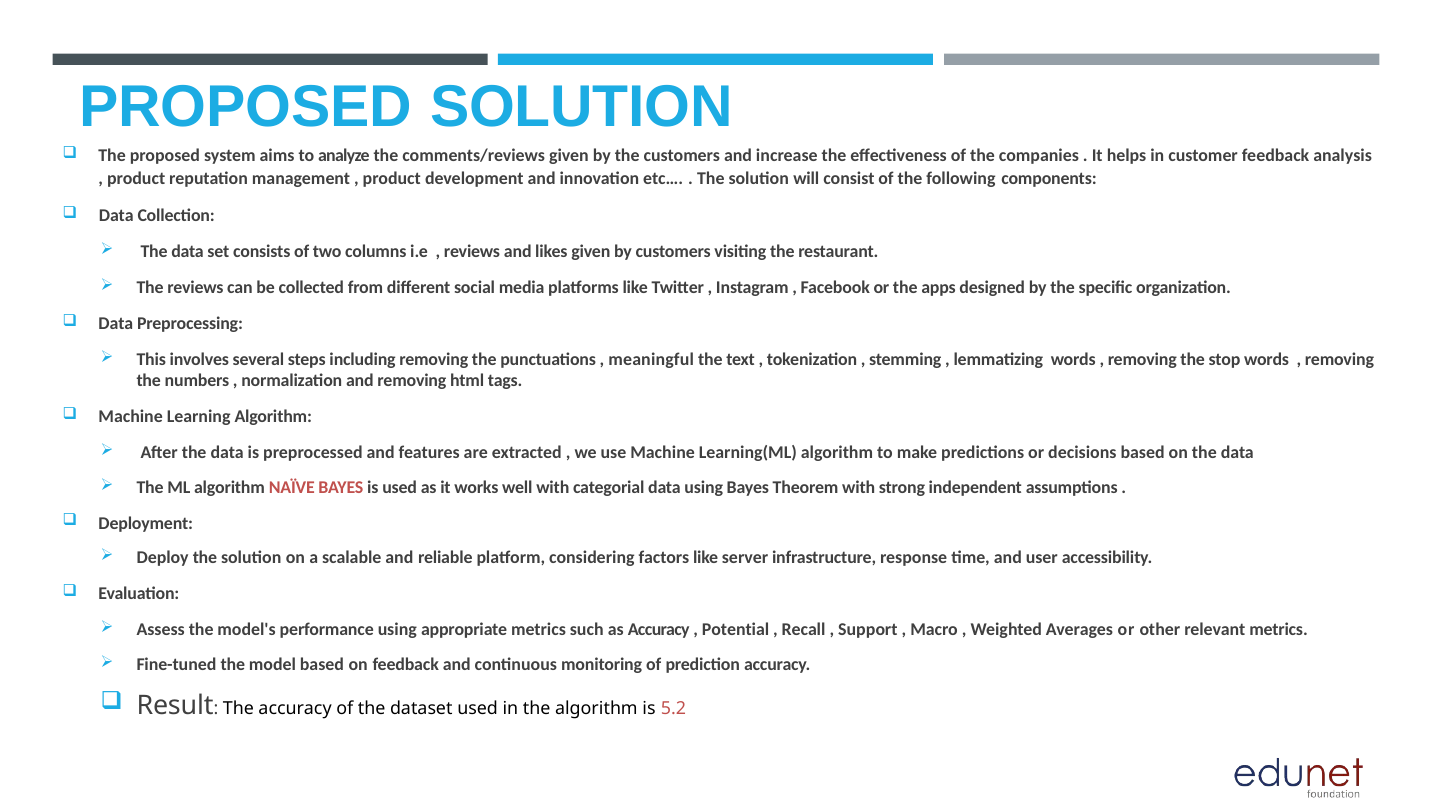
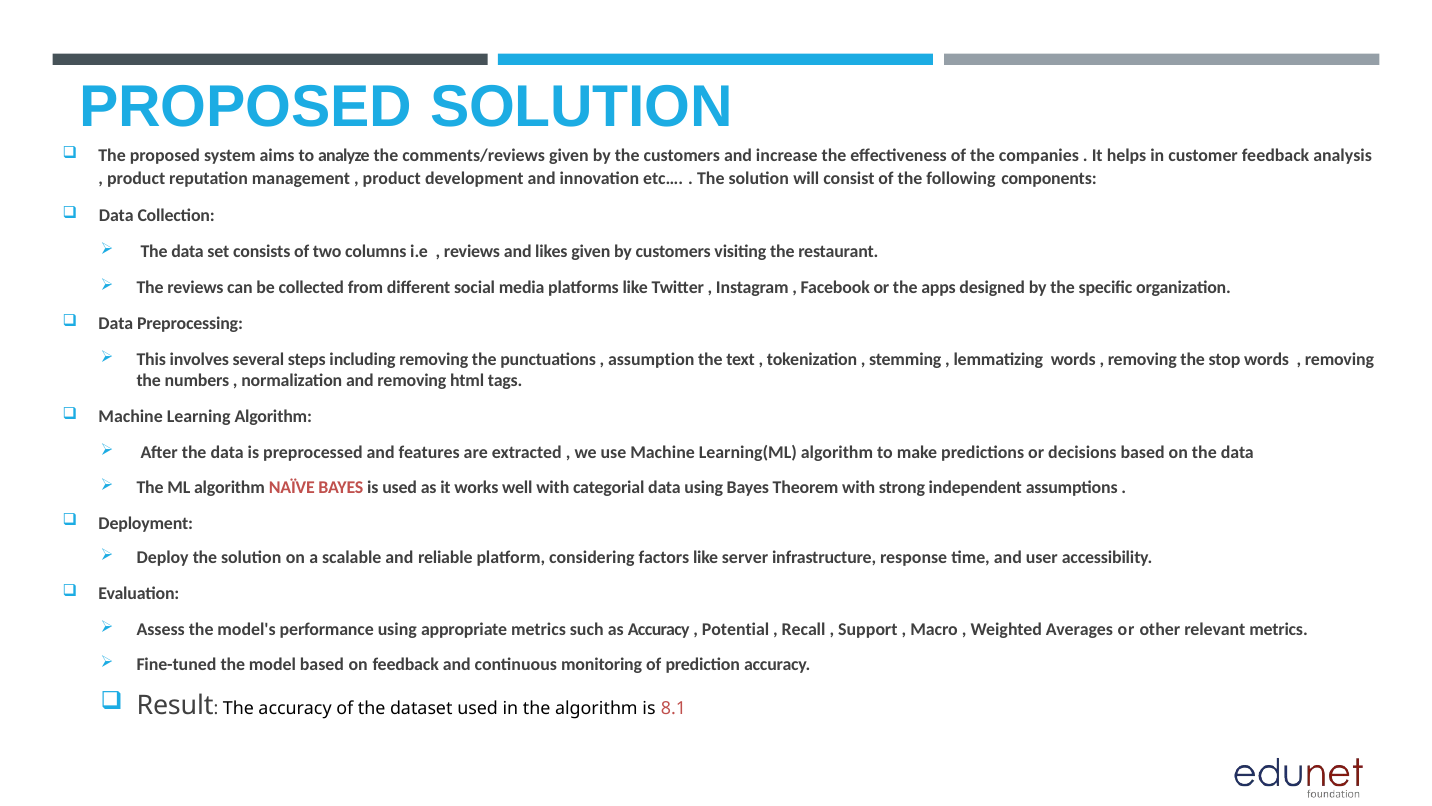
meaningful: meaningful -> assumption (651, 359)
5.2: 5.2 -> 8.1 (674, 708)
